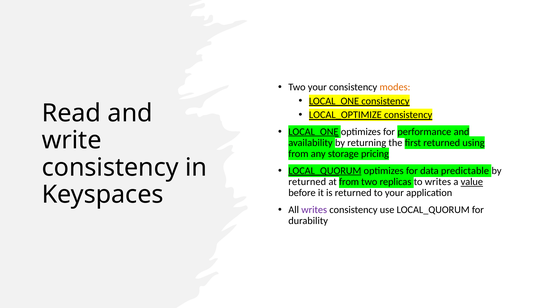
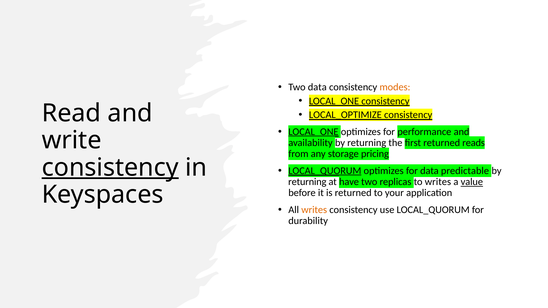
Two your: your -> data (317, 87)
using: using -> reads (474, 143)
consistency underline: none -> present (110, 168)
returned: returned -> returning (307, 182)
at from: from -> have (349, 182)
writes colour: purple -> orange (314, 210)
